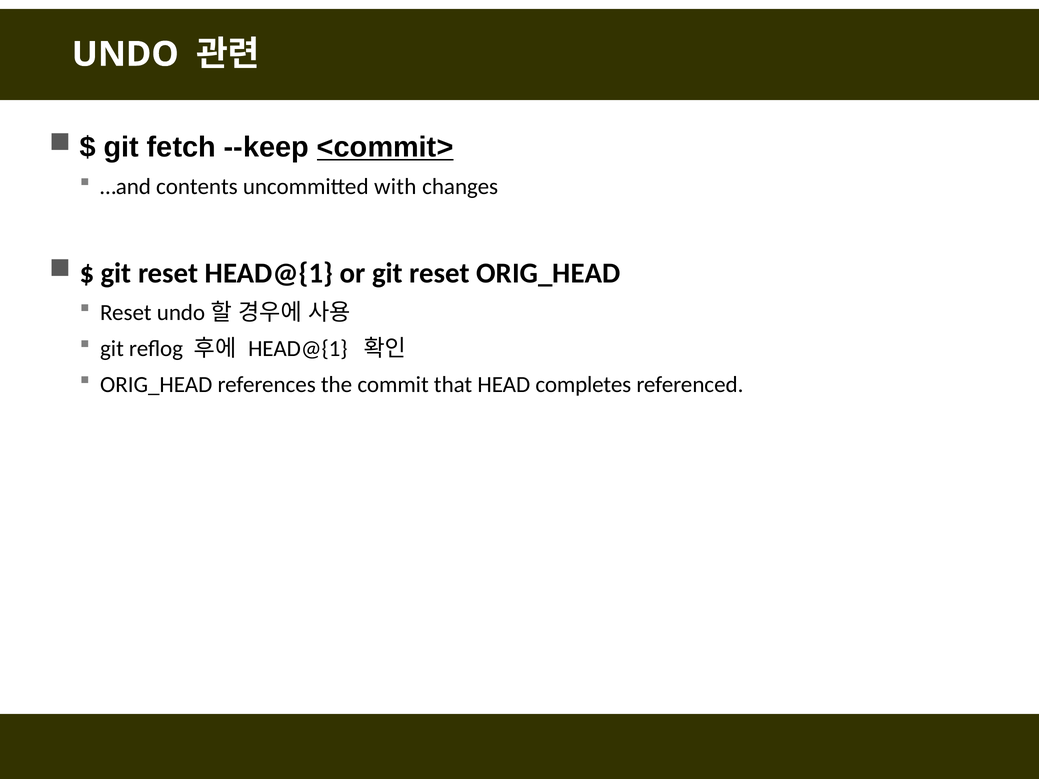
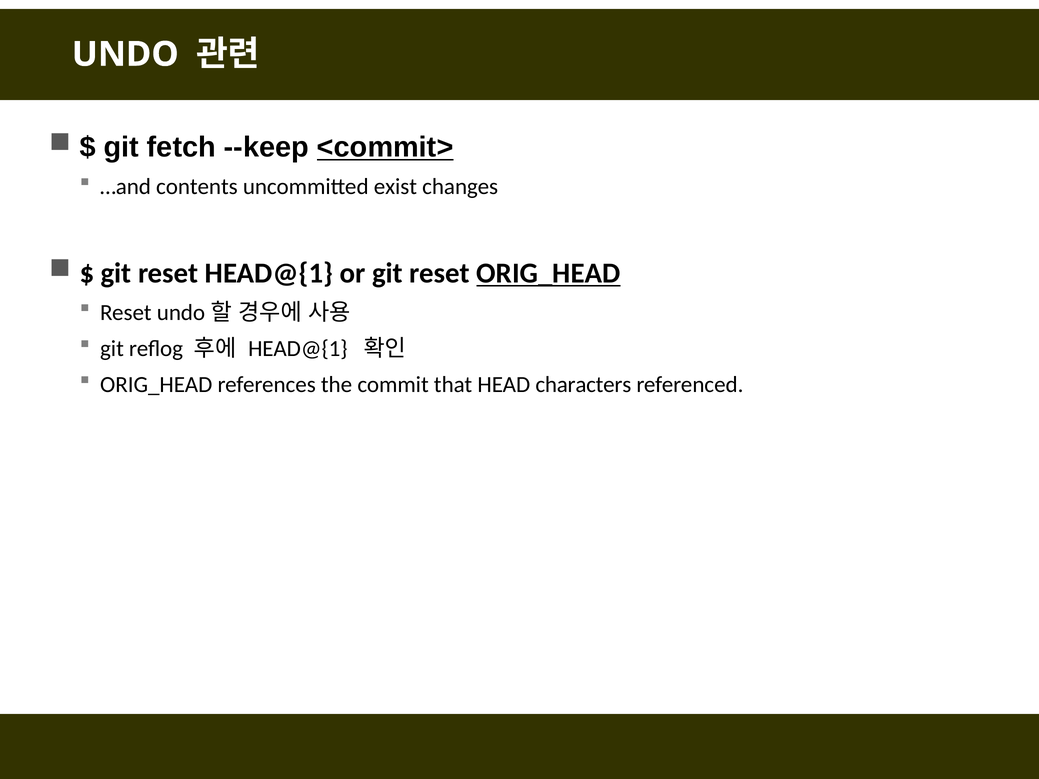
with: with -> exist (395, 186)
ORIG_HEAD underline: none -> present (548, 273)
completes: completes -> characters (583, 385)
